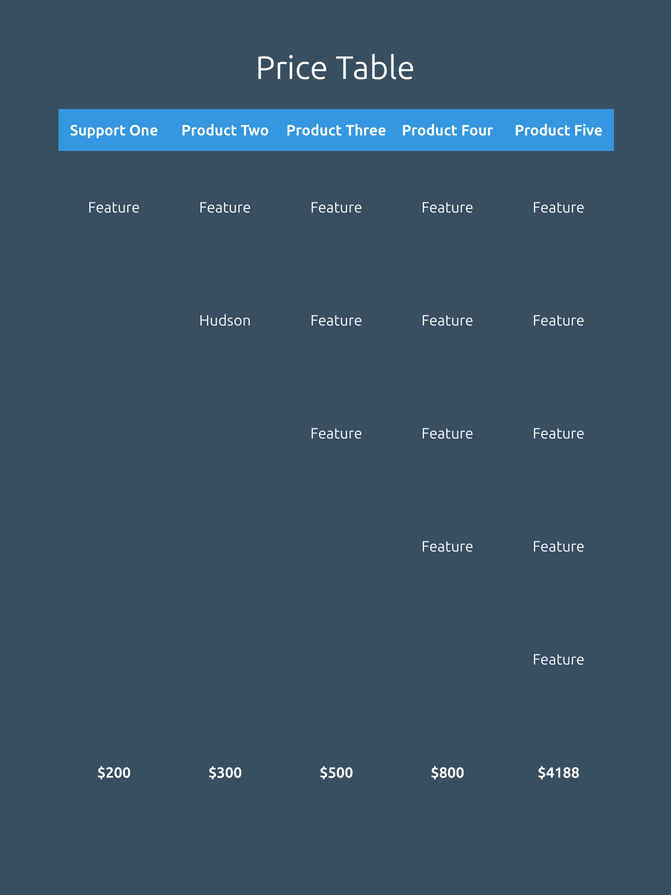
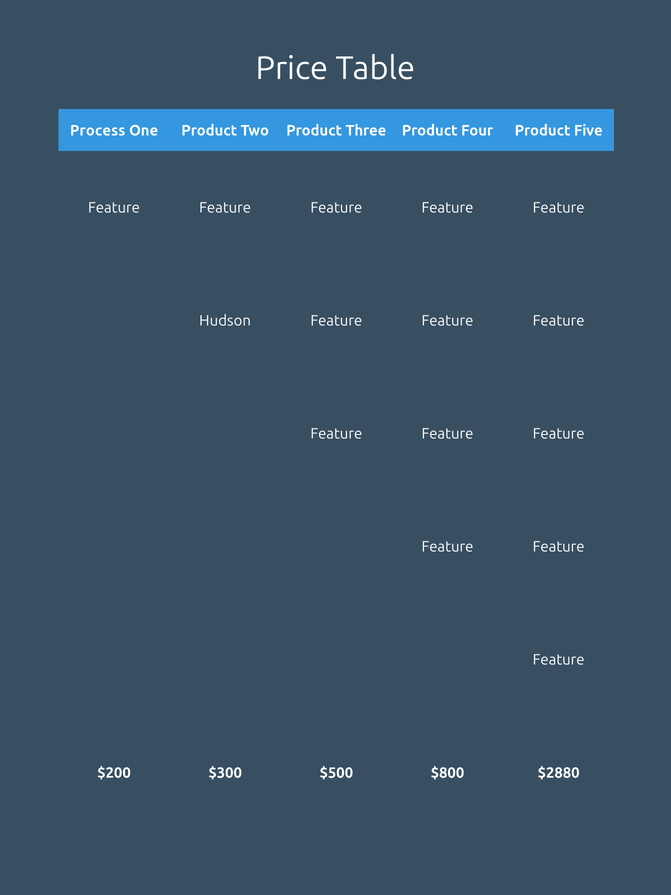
Support: Support -> Process (98, 130)
$4188: $4188 -> $2880 (559, 773)
